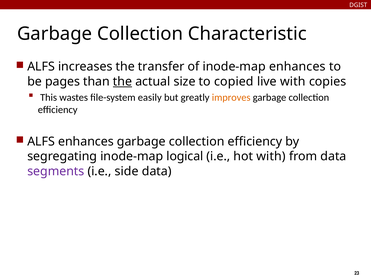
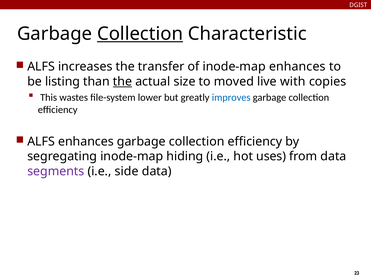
Collection underline: none -> present (140, 34)
pages: pages -> listing (63, 82)
copied: copied -> moved (234, 82)
easily: easily -> lower (150, 98)
improves colour: orange -> blue (231, 98)
logical: logical -> hiding (185, 157)
hot with: with -> uses (271, 157)
